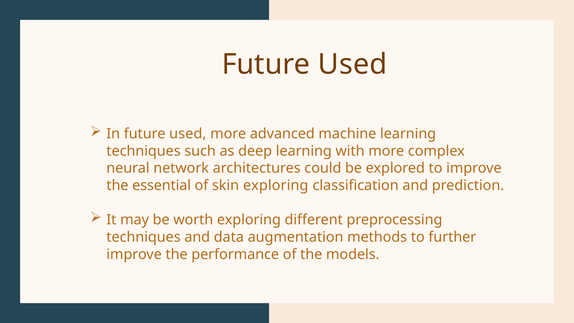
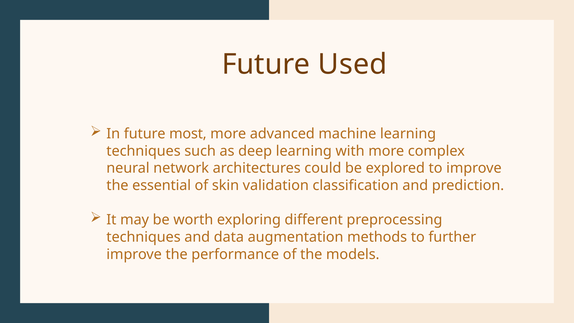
In future used: used -> most (188, 134)
skin exploring: exploring -> validation (276, 185)
